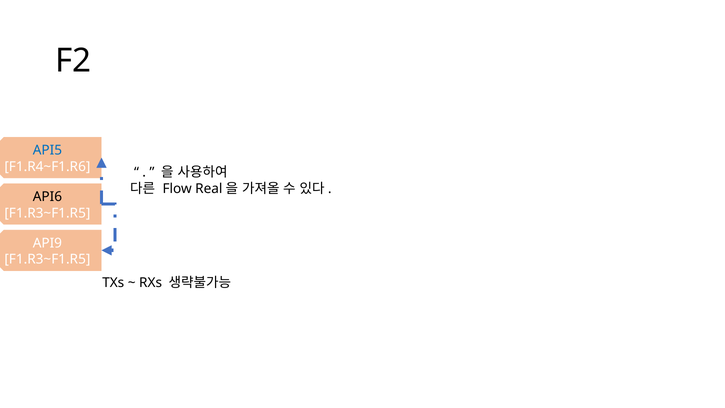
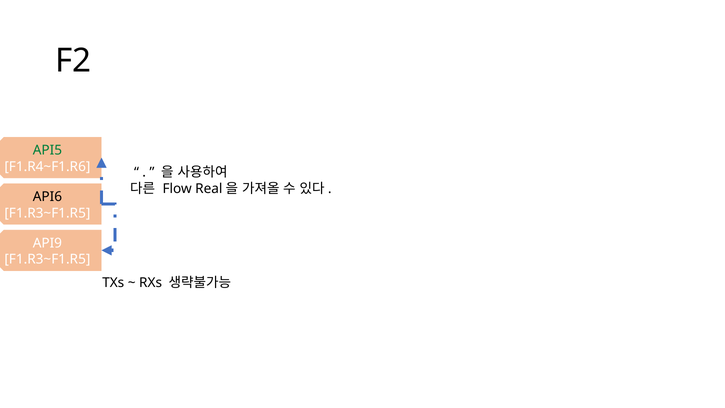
API5 colour: blue -> green (47, 150)
